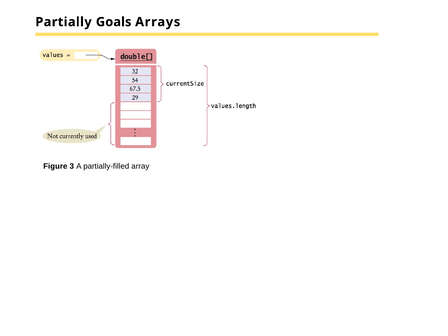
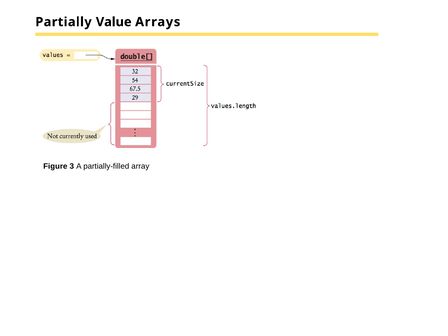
Goals: Goals -> Value (114, 22)
